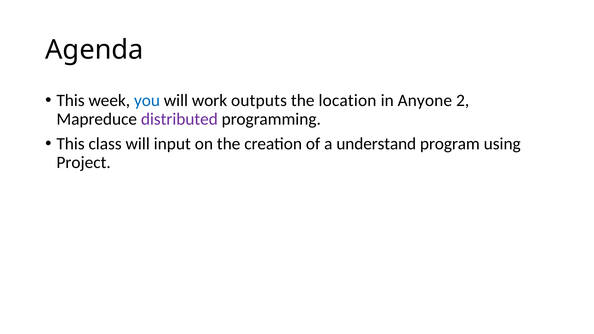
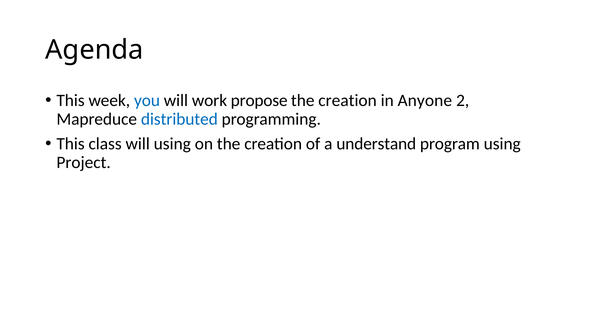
outputs: outputs -> propose (259, 100)
location: location -> creation (348, 100)
distributed colour: purple -> blue (179, 119)
will input: input -> using (172, 144)
